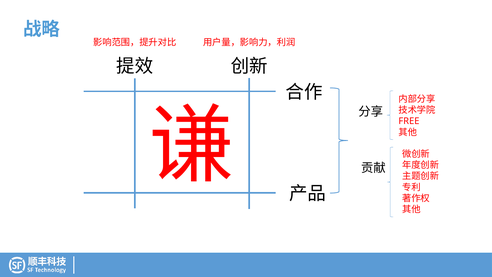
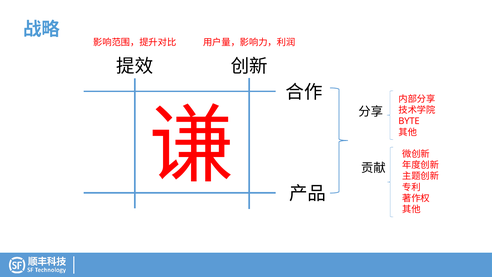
FREE: FREE -> BYTE (409, 121)
